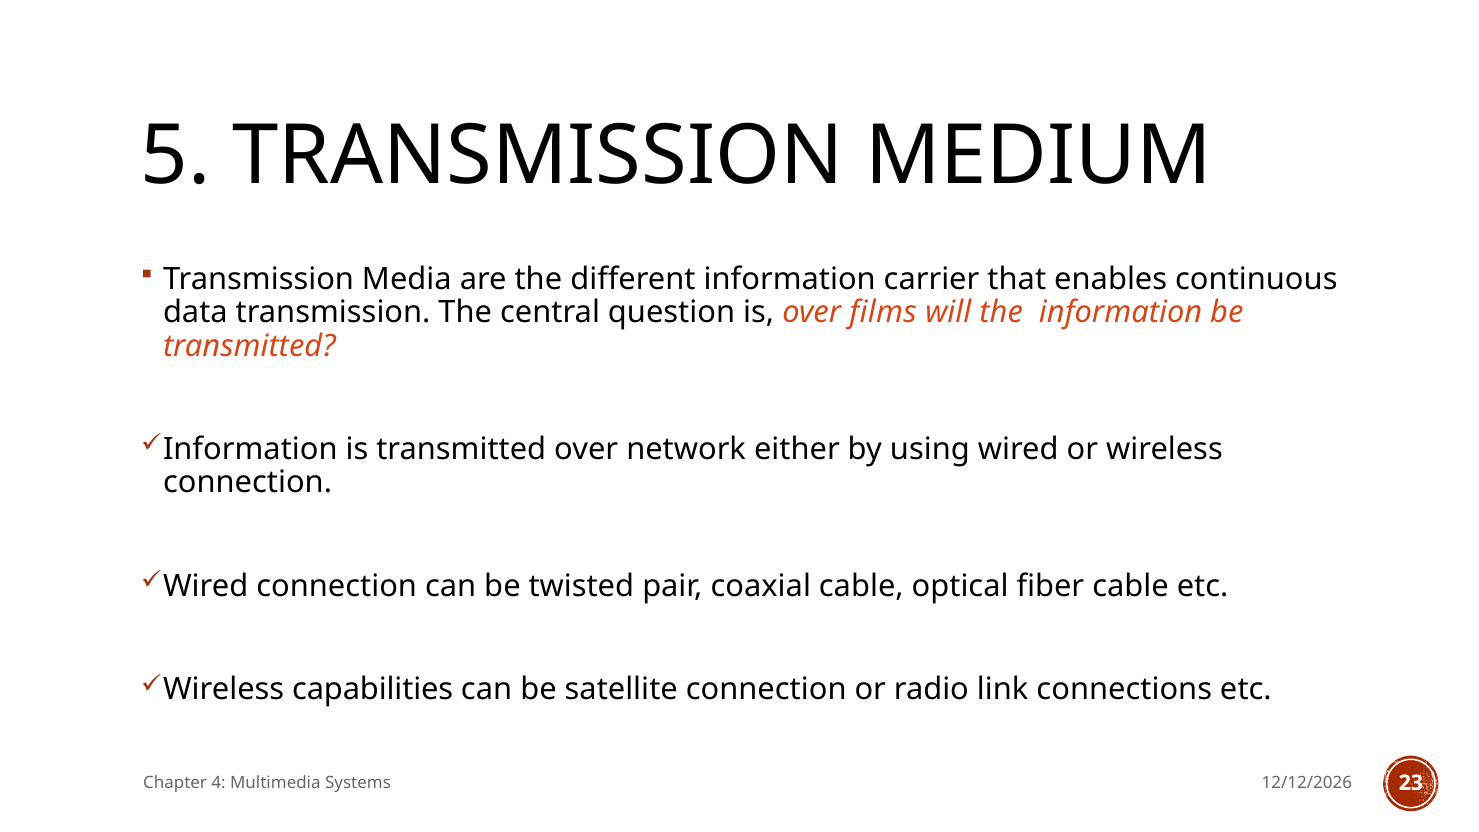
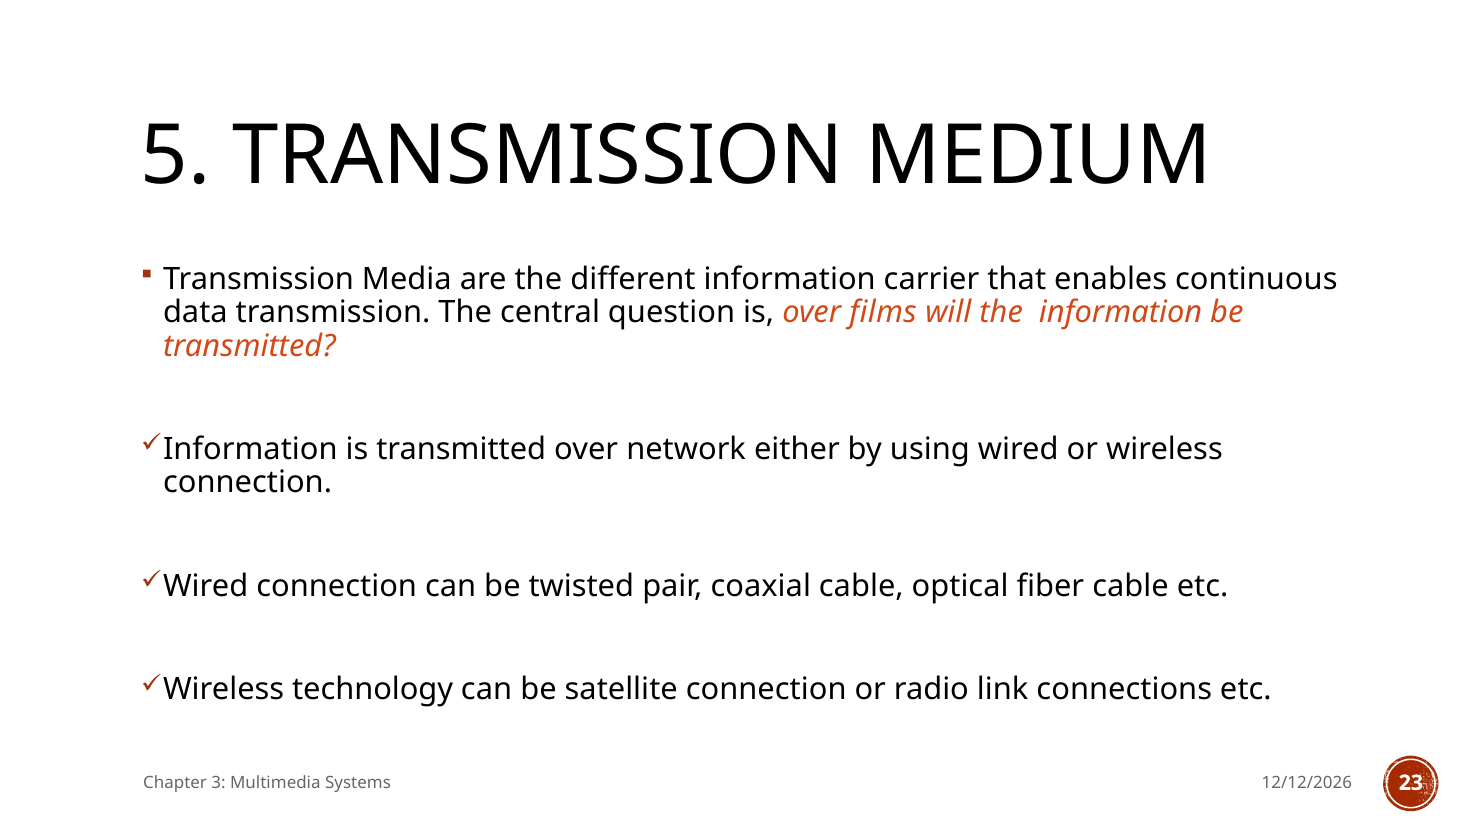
capabilities: capabilities -> technology (373, 690)
4: 4 -> 3 (219, 783)
